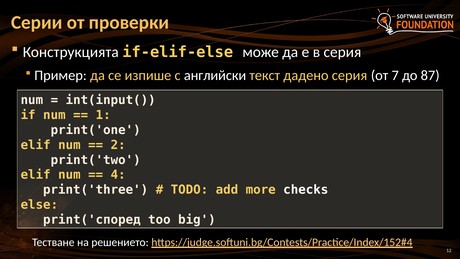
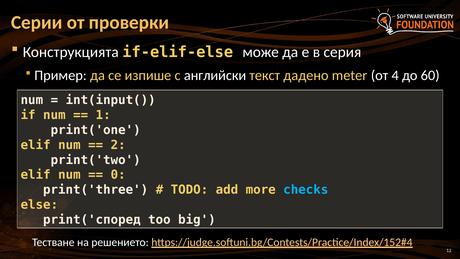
дадено серия: серия -> meter (350, 75)
7: 7 -> 4 (395, 75)
87: 87 -> 60 (430, 75)
4: 4 -> 0 (118, 175)
checks colour: white -> light blue (306, 190)
